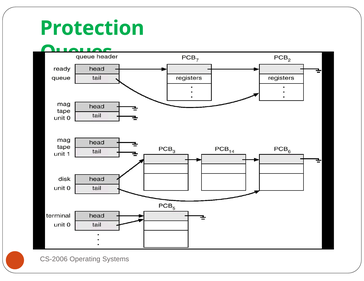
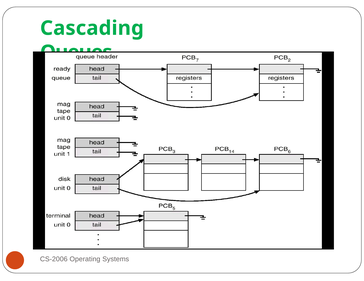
Protection: Protection -> Cascading (92, 28)
